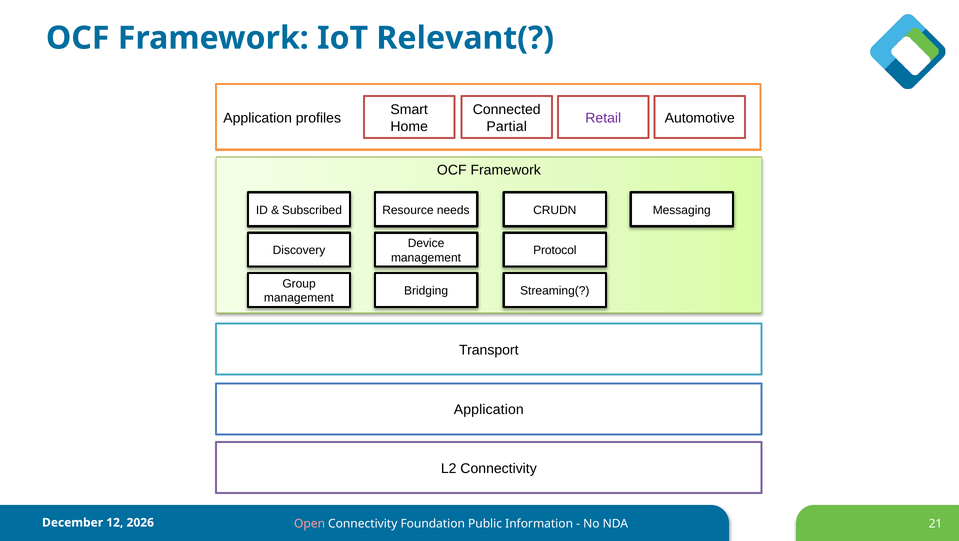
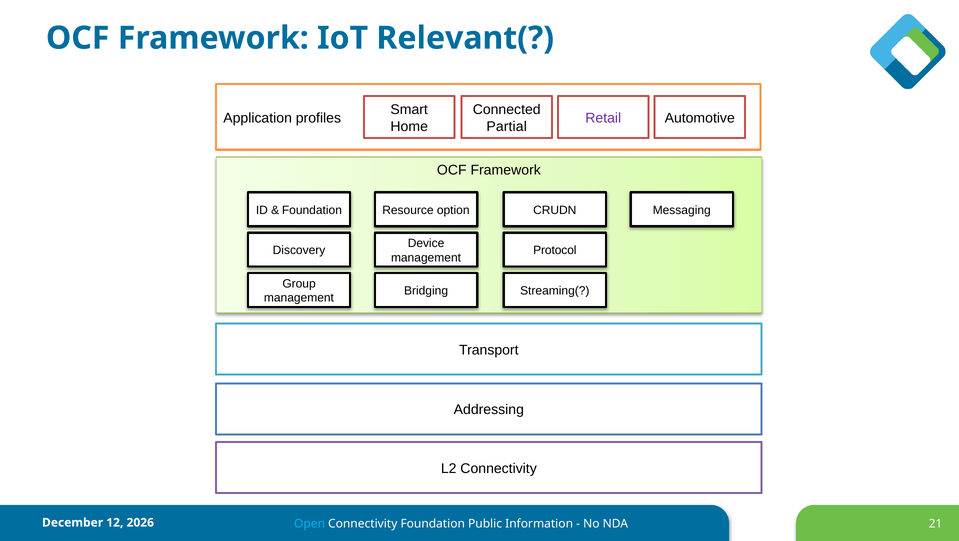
Subscribed: Subscribed -> Foundation (312, 210)
needs: needs -> option (453, 210)
Application: Application -> Addressing (489, 410)
Open colour: pink -> light blue (310, 524)
